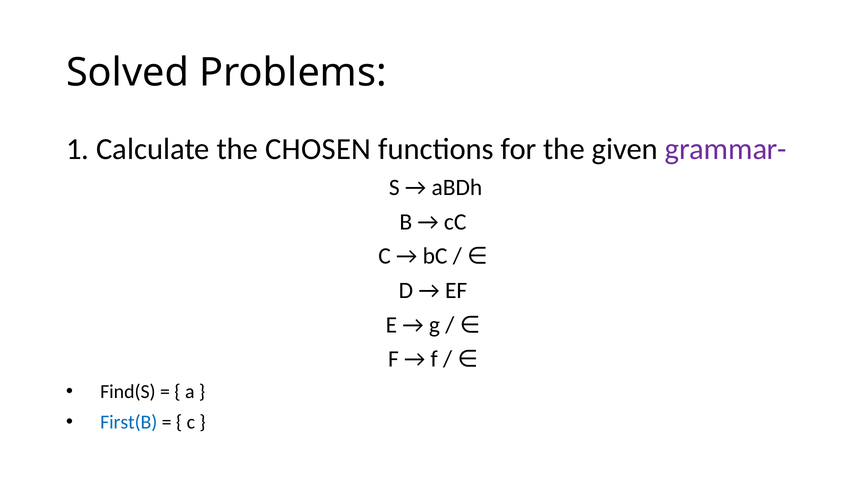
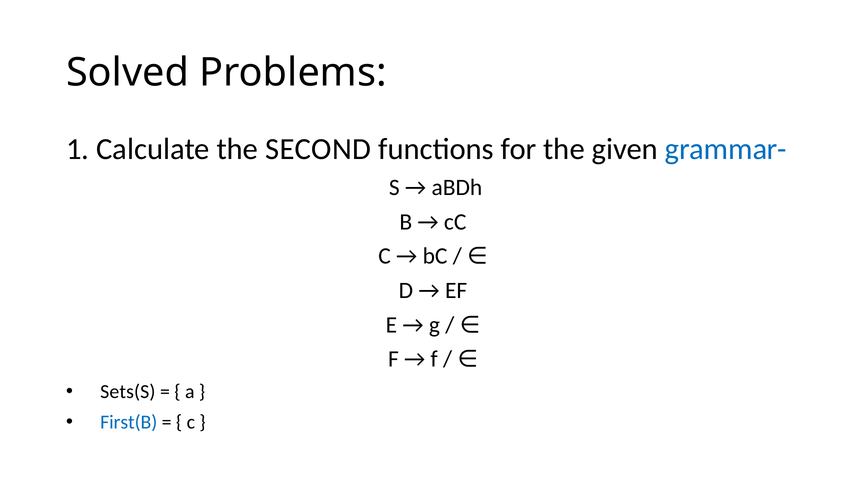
CHOSEN: CHOSEN -> SECOND (318, 149)
grammar- colour: purple -> blue (726, 149)
Find(S: Find(S -> Sets(S (128, 392)
